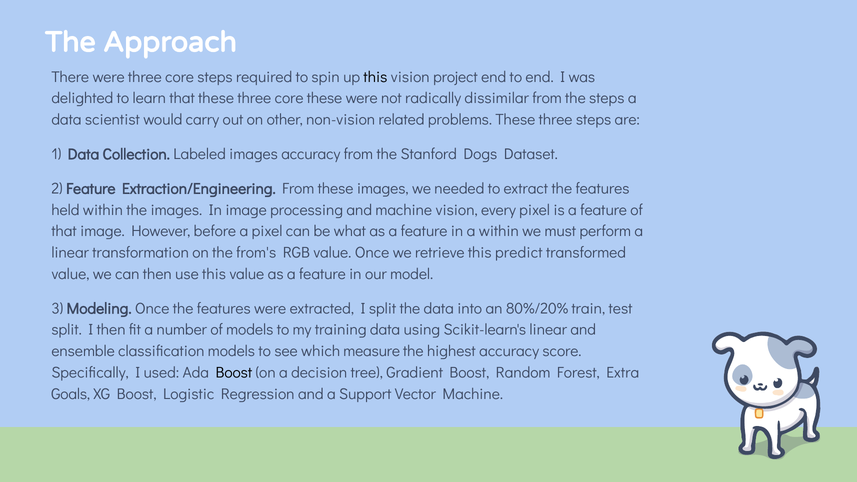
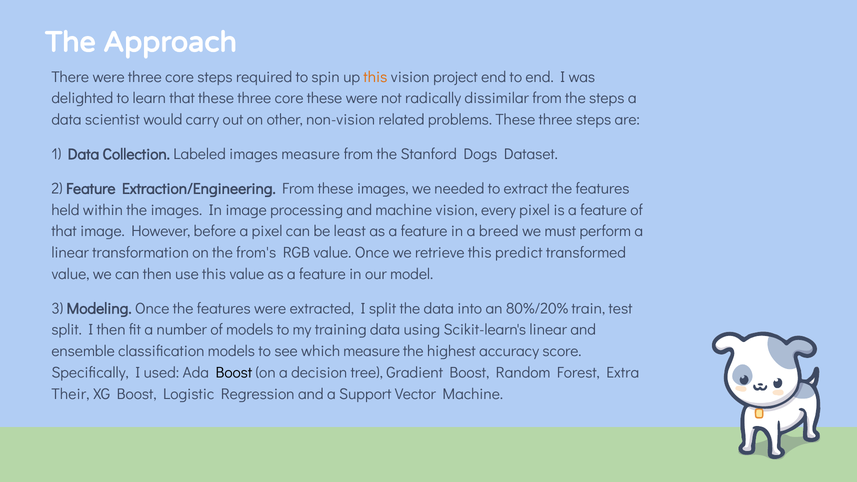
this colour: black -> orange (375, 77)
images accuracy: accuracy -> measure (311, 154)
what: what -> least (350, 231)
a within: within -> breed (499, 231)
Goals: Goals -> Their (70, 394)
